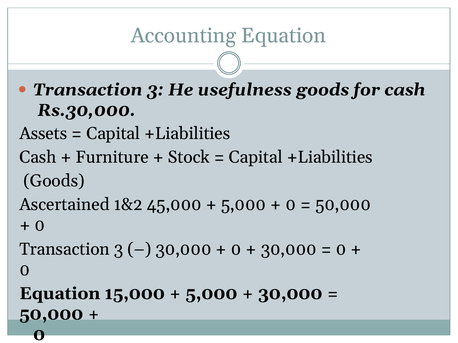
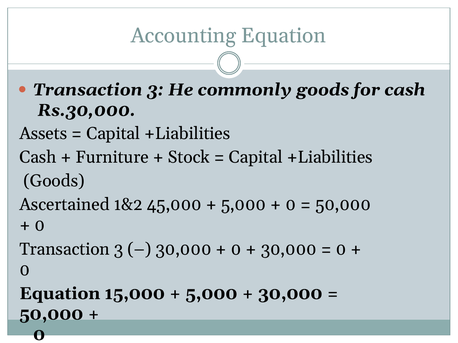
usefulness: usefulness -> commonly (245, 90)
